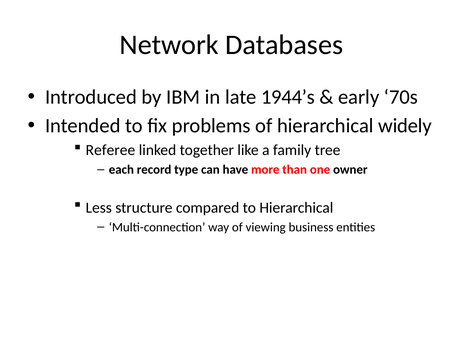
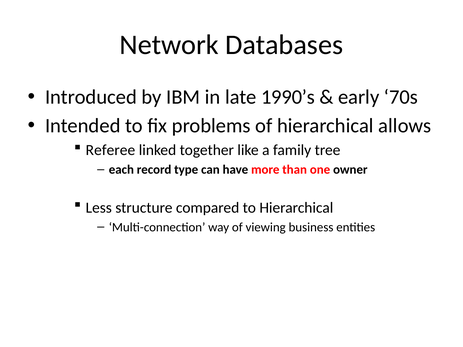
1944’s: 1944’s -> 1990’s (288, 97)
widely: widely -> allows (405, 126)
